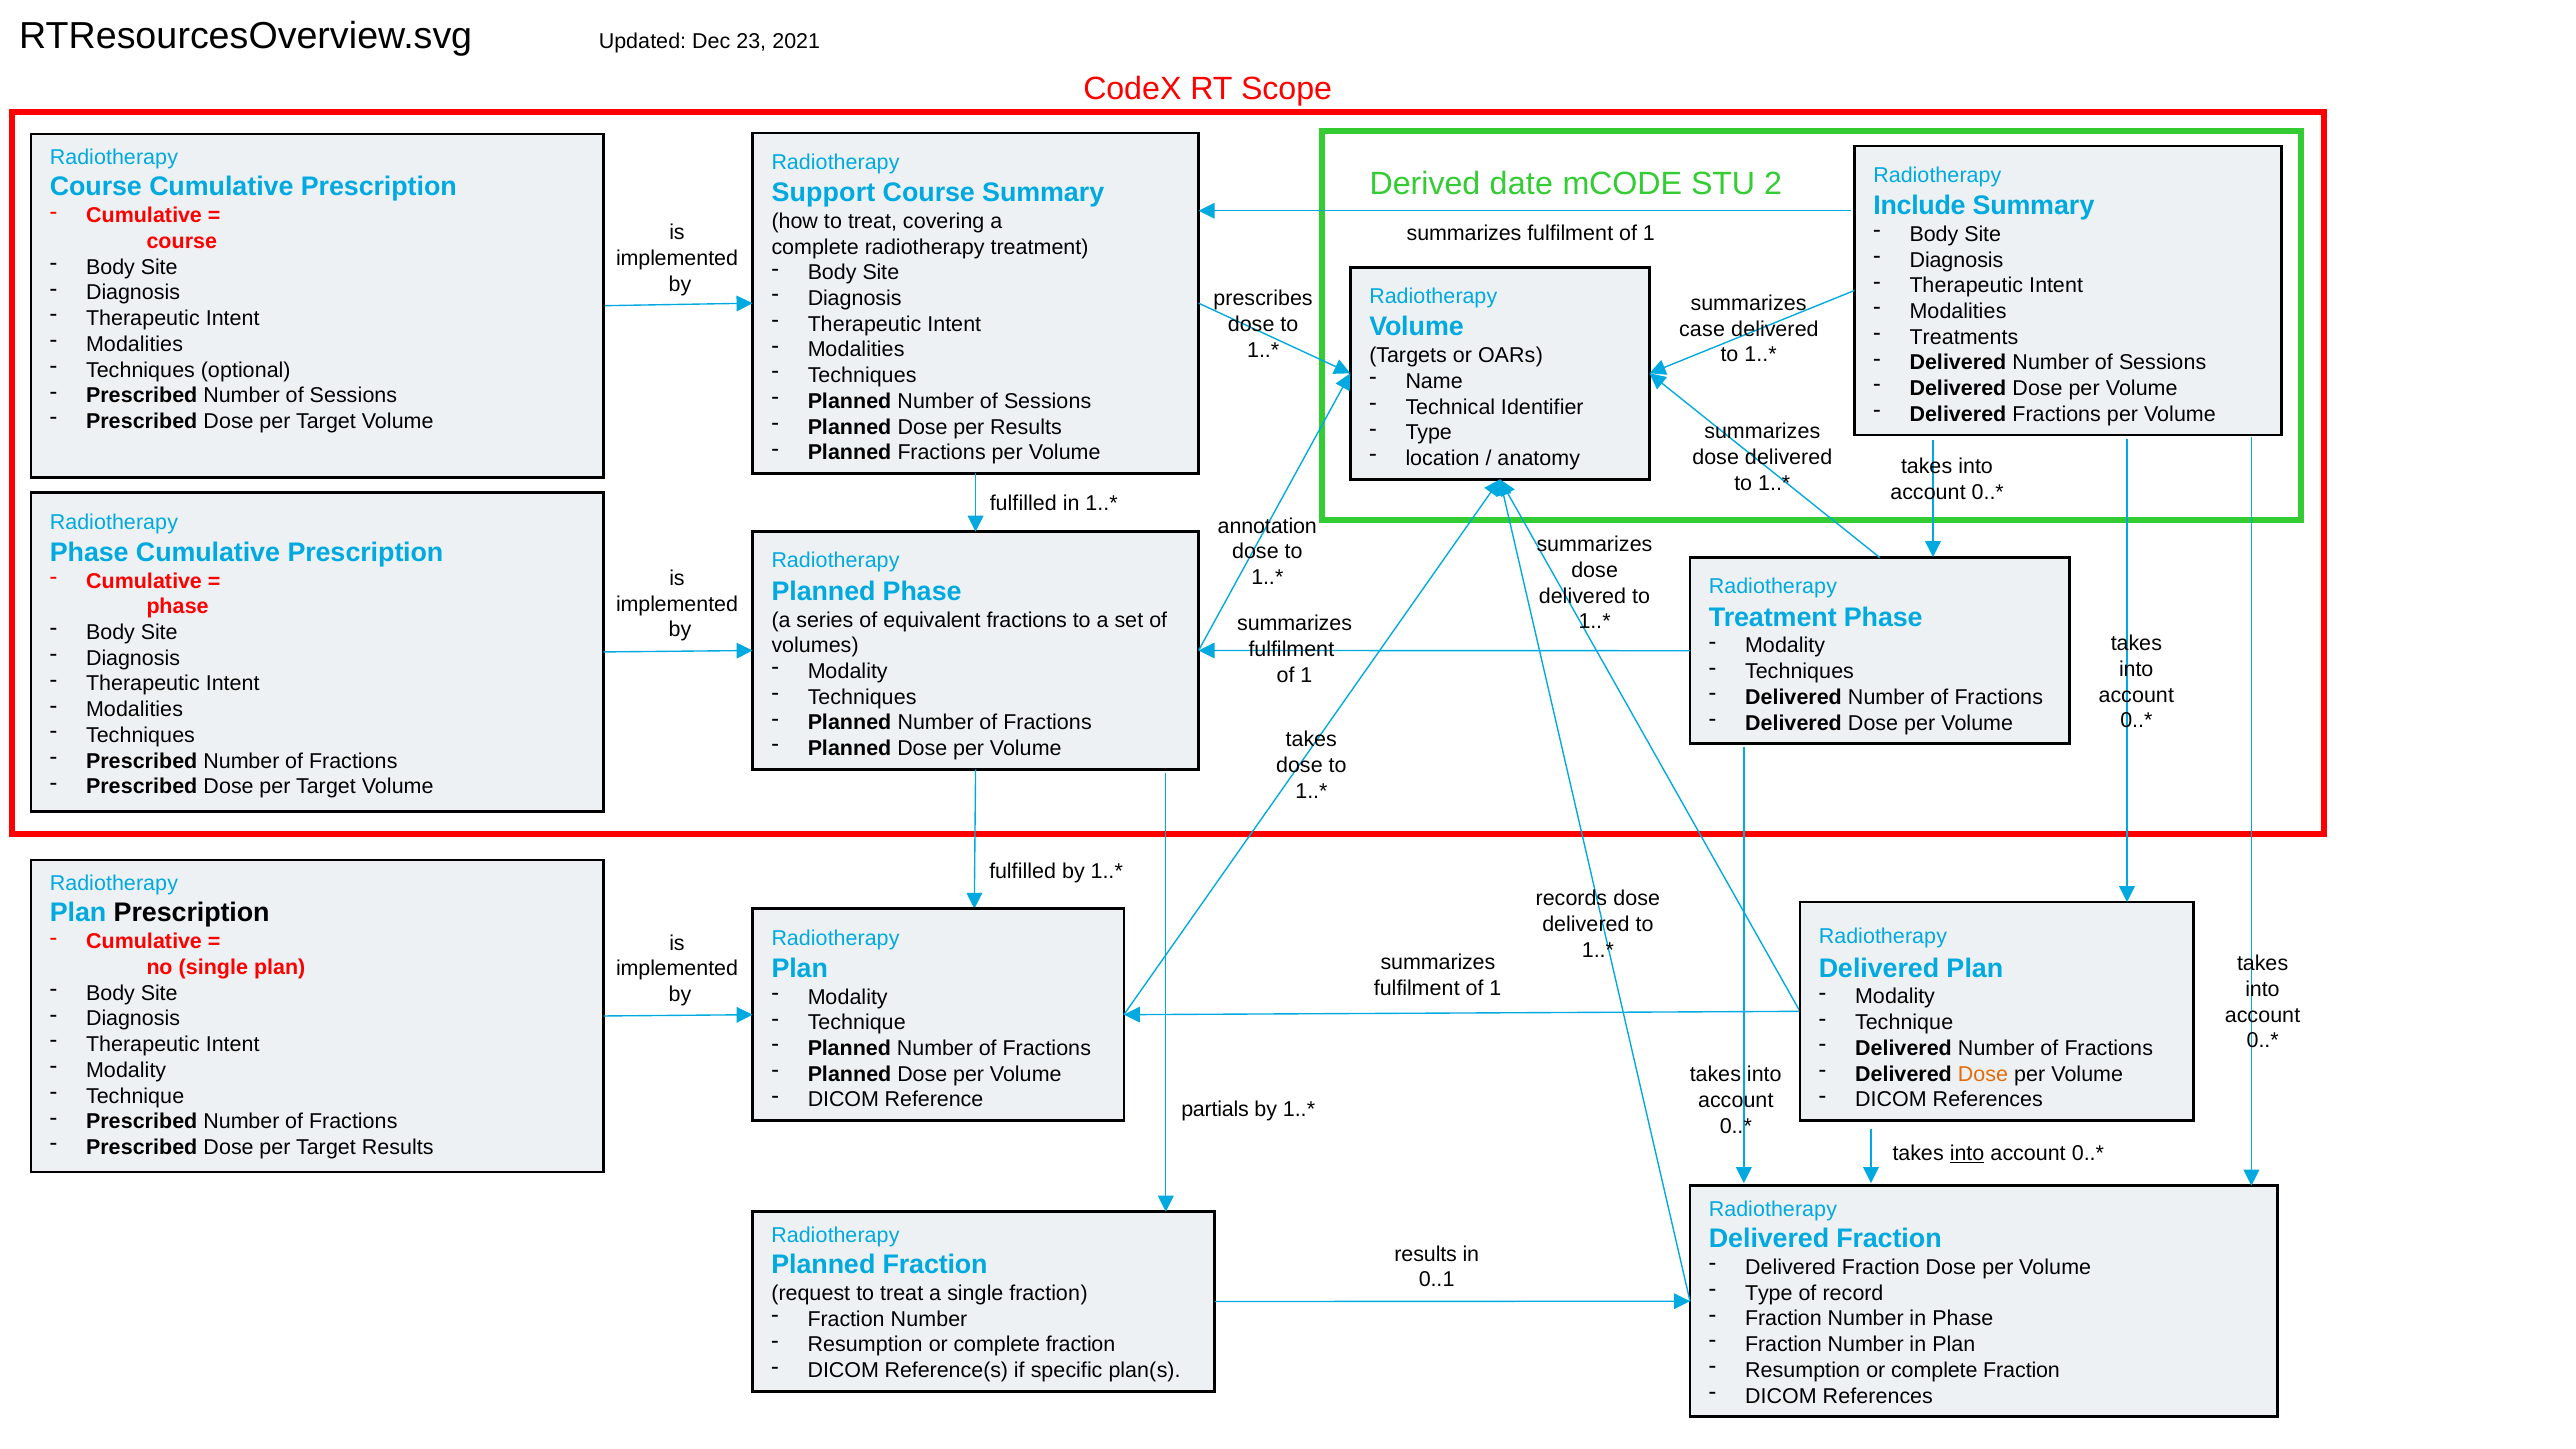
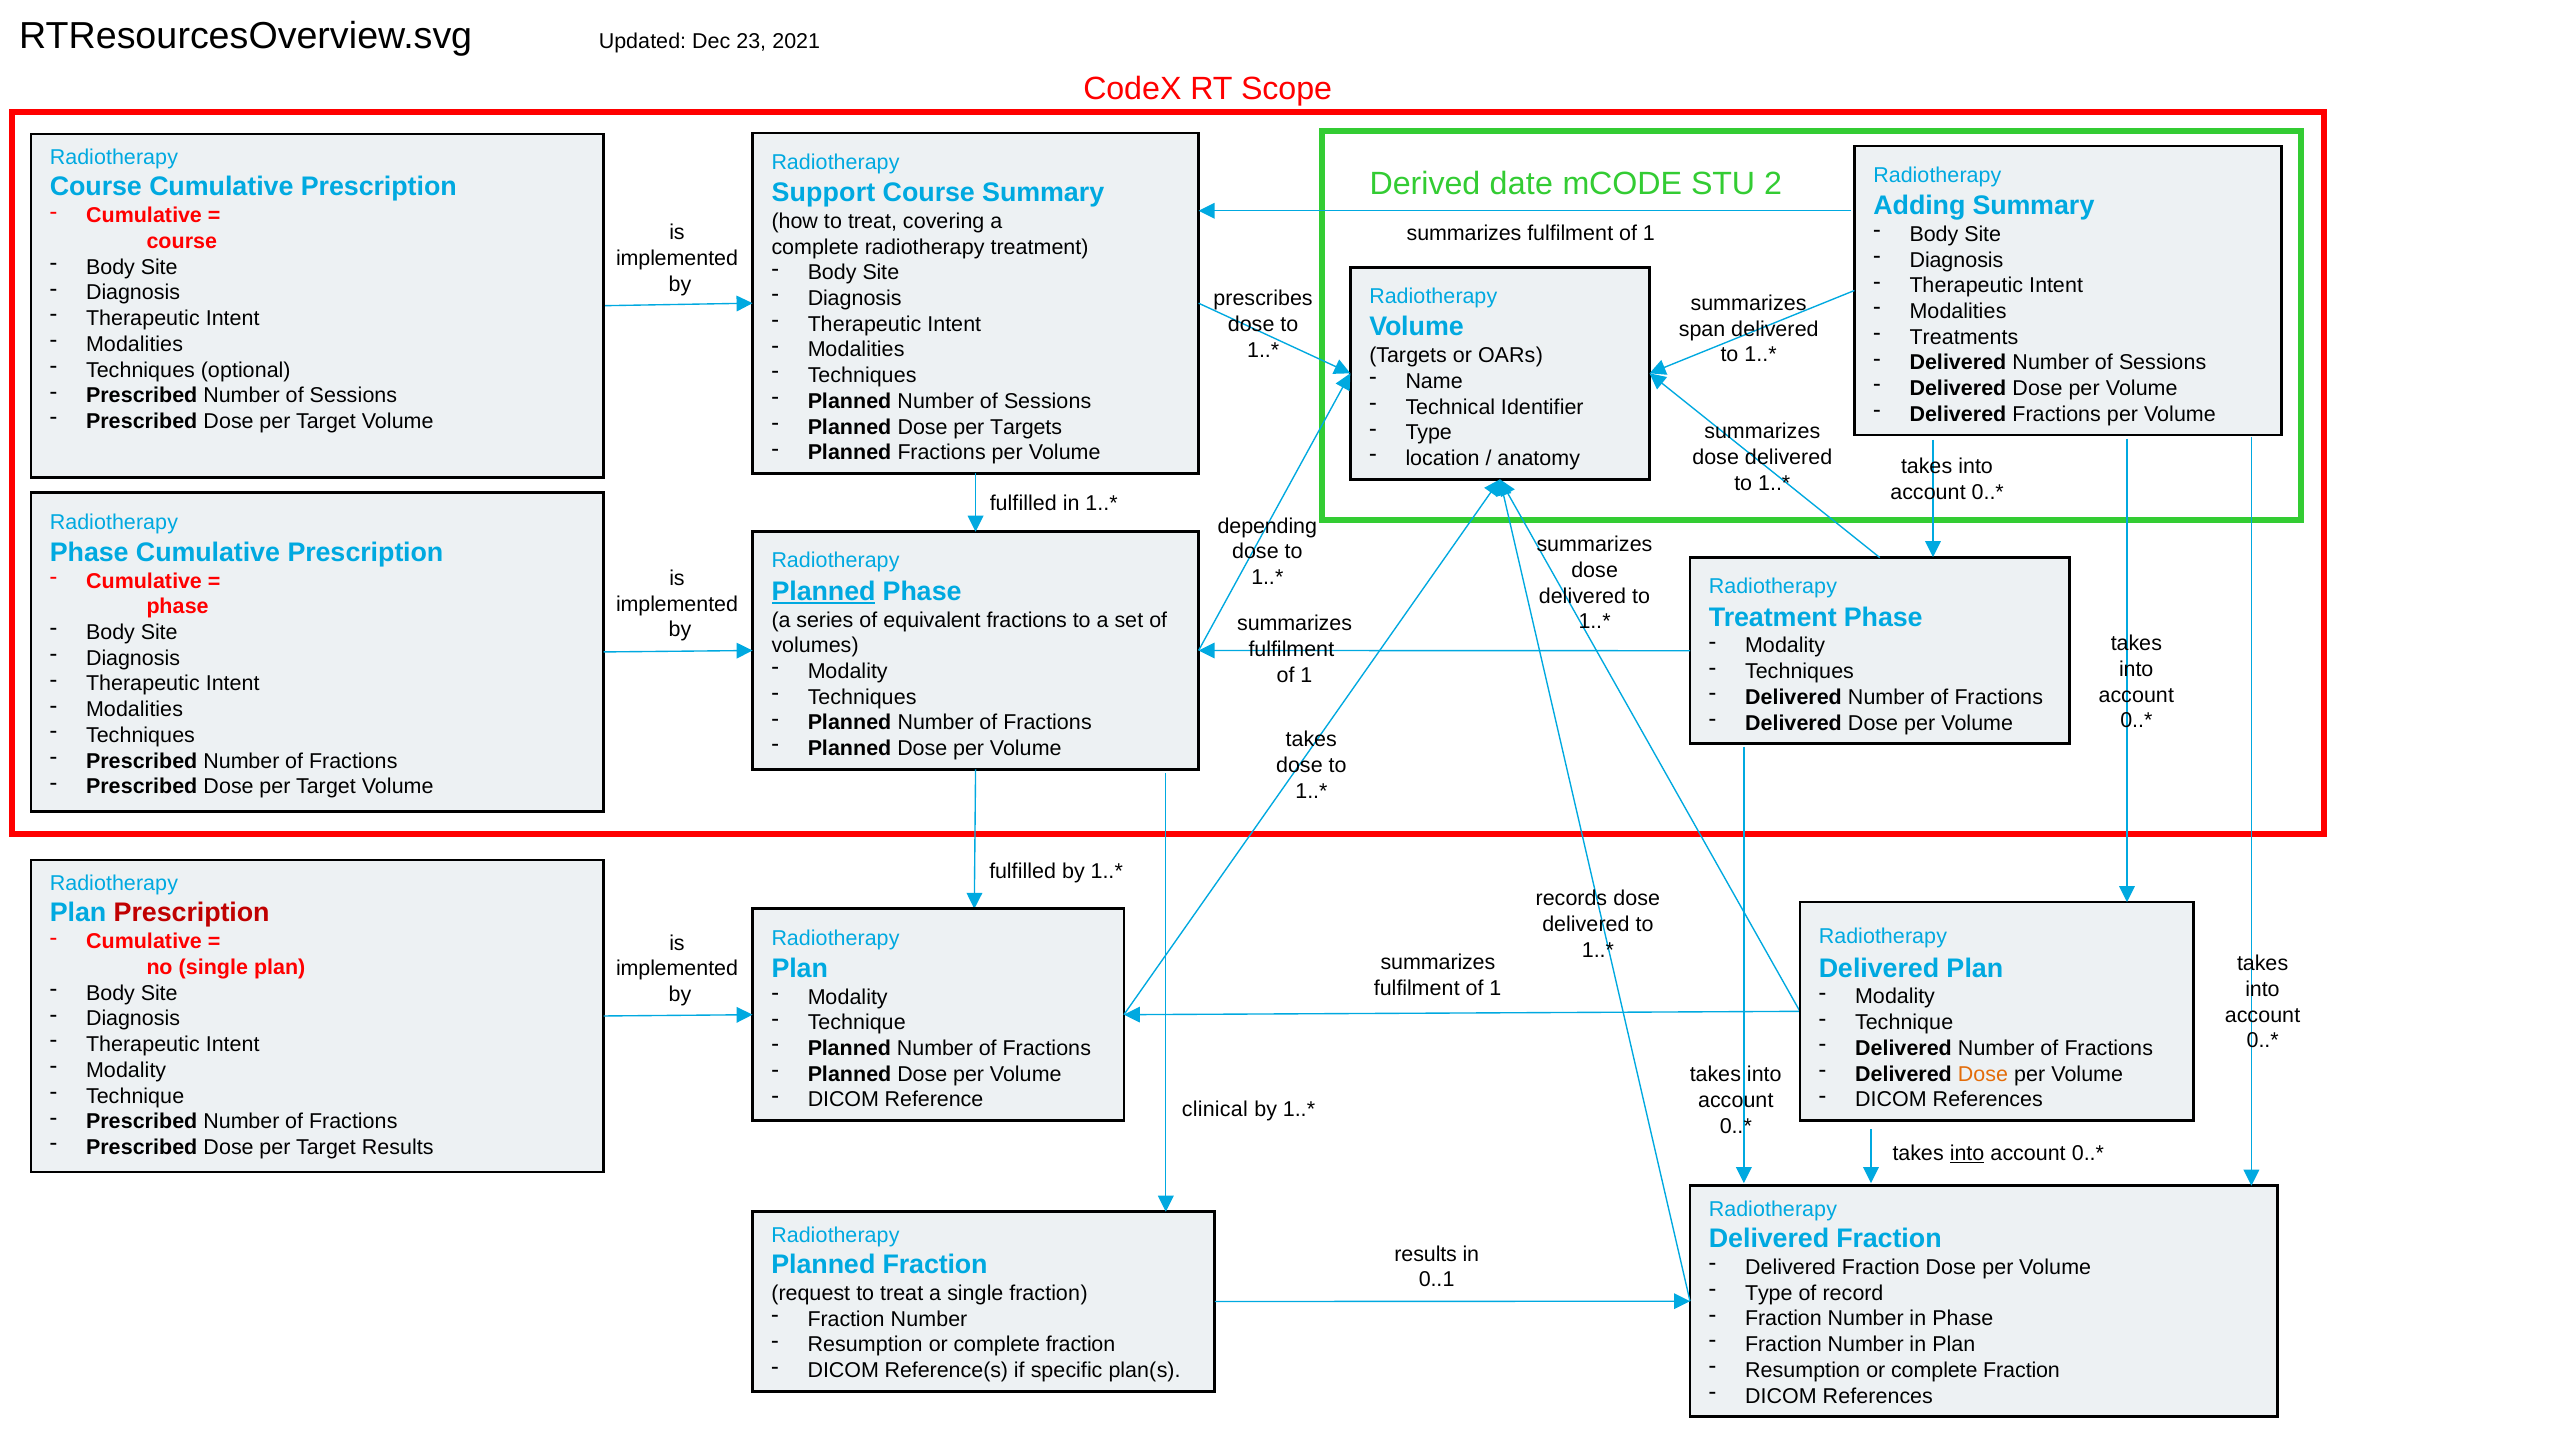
Include: Include -> Adding (1919, 206)
case: case -> span (1702, 329)
per Results: Results -> Targets (1026, 427)
annotation: annotation -> depending (1267, 526)
Planned underline: none -> present (824, 591)
Prescription colour: black -> red (192, 913)
partials: partials -> clinical (1215, 1109)
